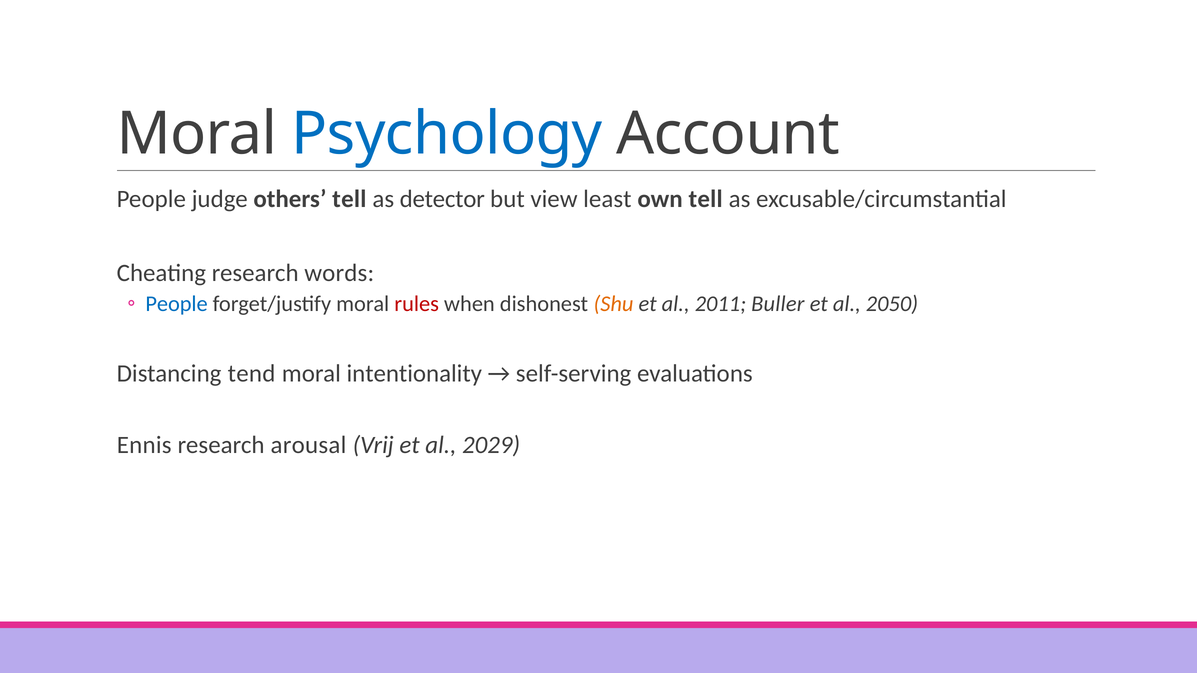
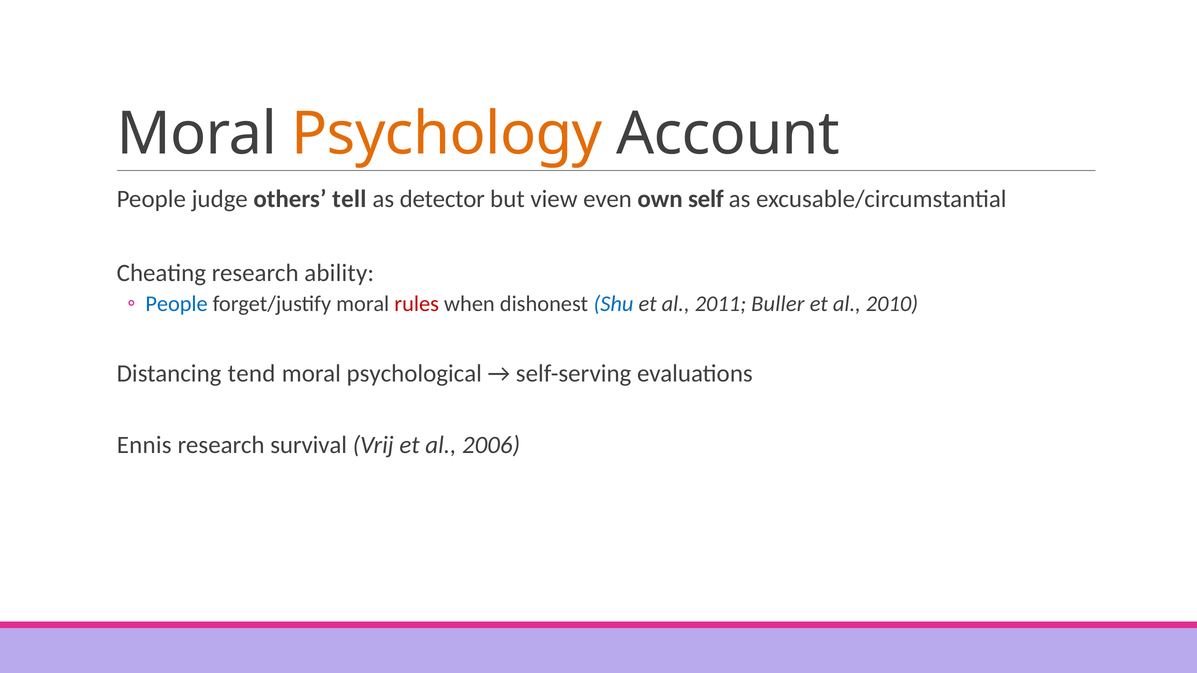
Psychology colour: blue -> orange (447, 134)
least: least -> even (607, 199)
own tell: tell -> self (706, 199)
words: words -> ability (339, 273)
Shu colour: orange -> blue (614, 304)
2050: 2050 -> 2010 (892, 304)
intentionality: intentionality -> psychological (414, 374)
arousal: arousal -> survival (309, 445)
2029: 2029 -> 2006 (491, 445)
